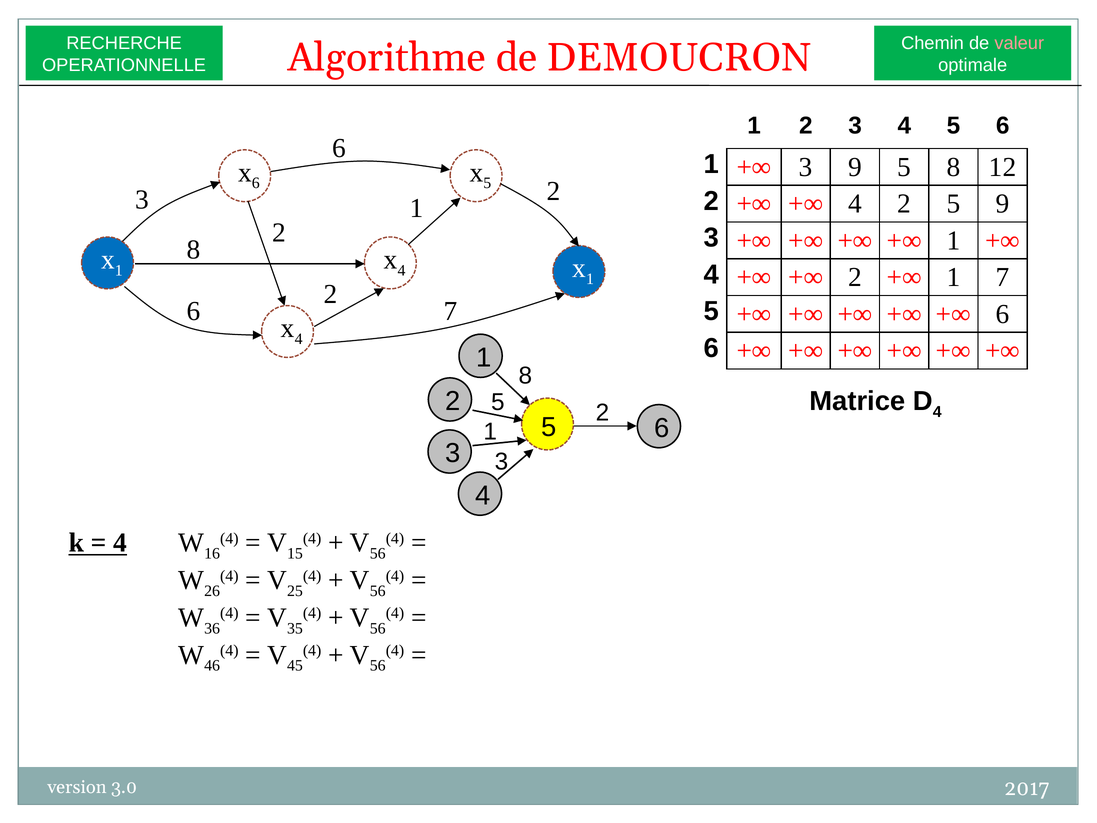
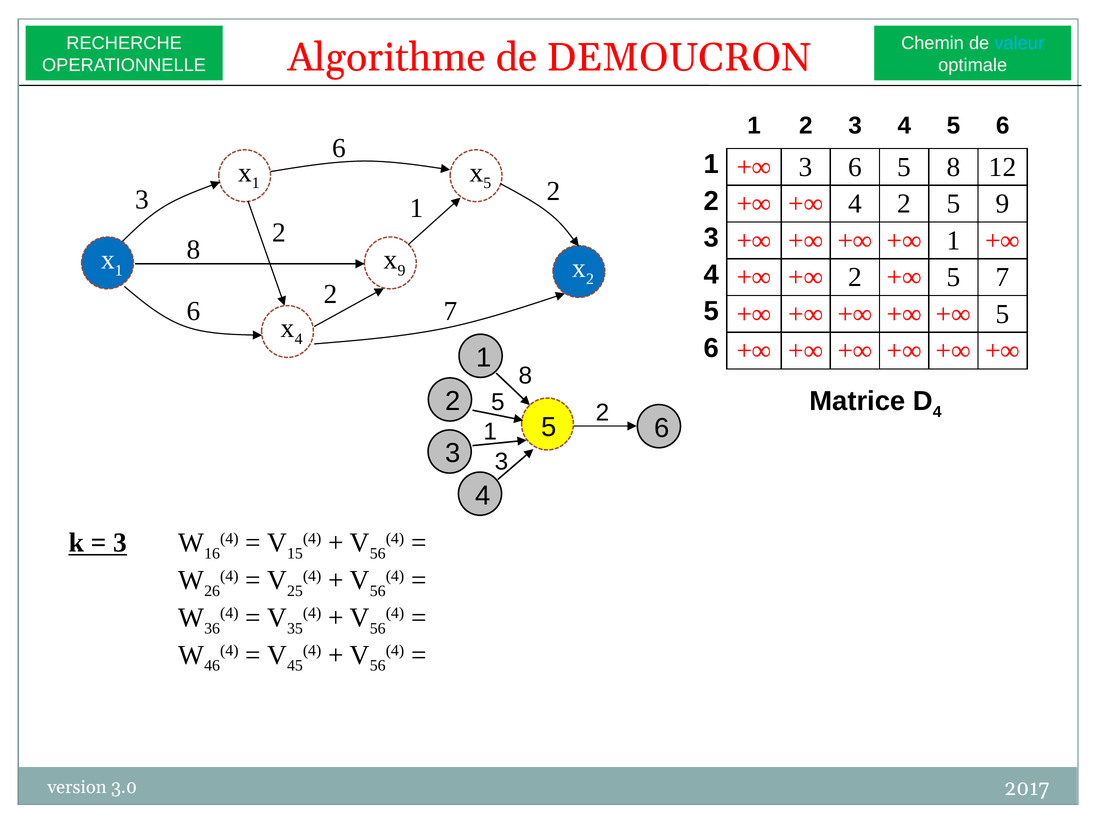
valeur colour: pink -> light blue (1019, 43)
3 9: 9 -> 6 (855, 167)
6: 6 -> 1 (256, 183)
4: 4 -> 9 (402, 270)
1: 1 -> 2 (590, 279)
1: 1 -> 5 (953, 277)
6: 6 -> 5 (1003, 314)
4: 4 -> 3 (120, 543)
